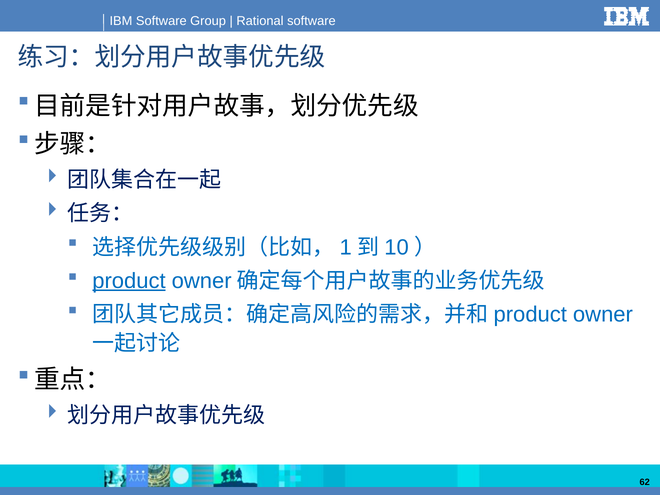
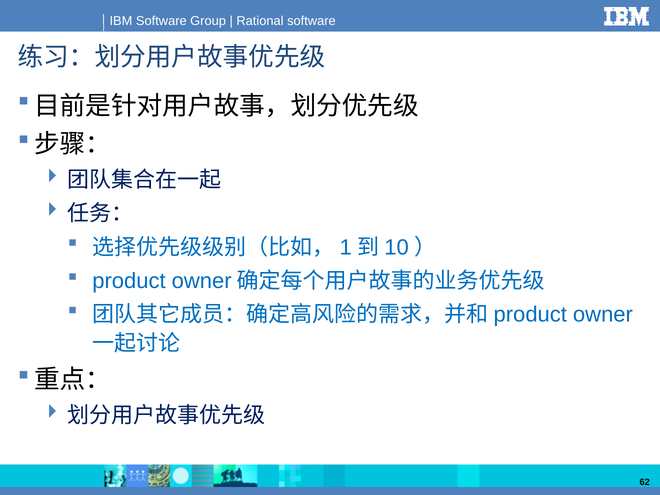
product underline: present -> none (129, 281)
